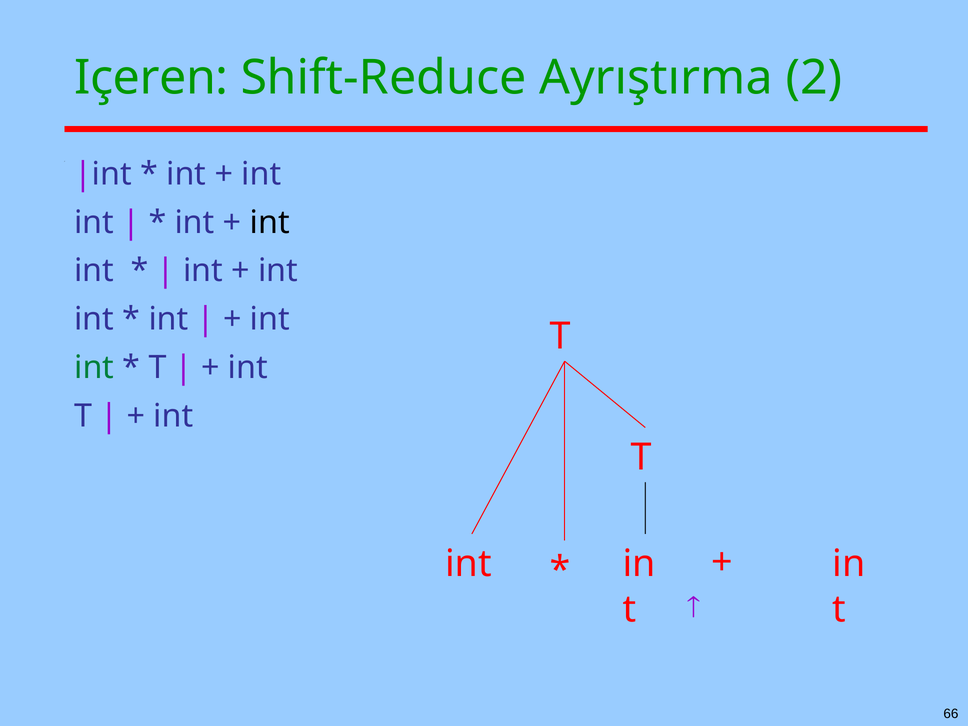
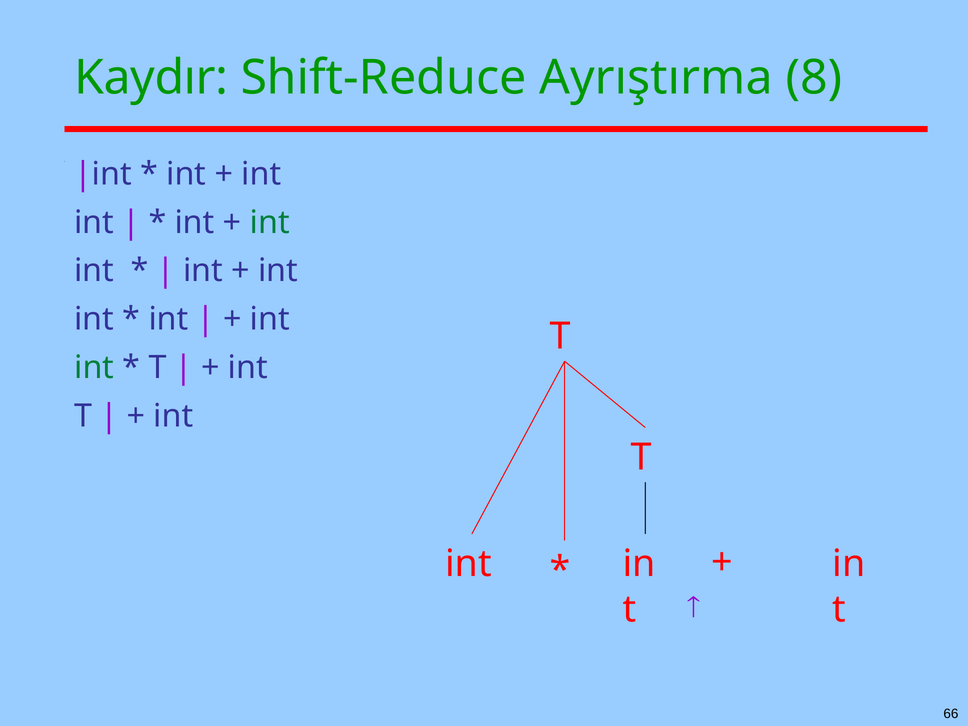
Içeren: Içeren -> Kaydır (151, 78)
2: 2 -> 8 (814, 78)
int colour: black -> green (270, 222)
